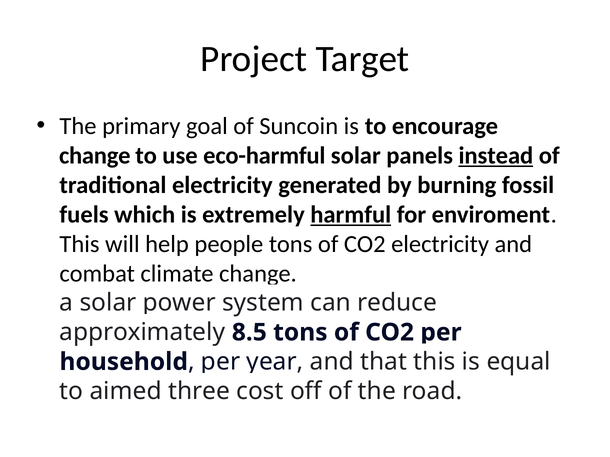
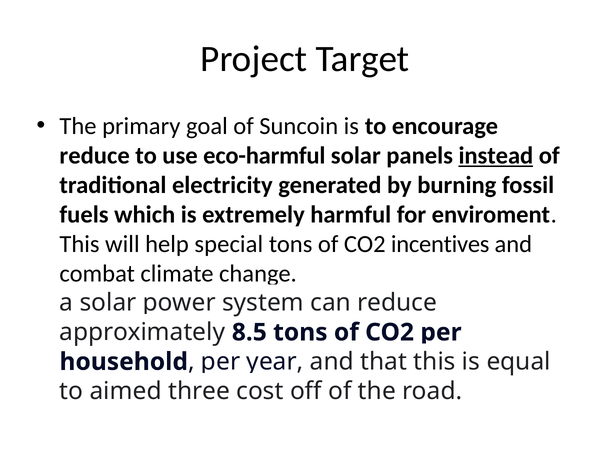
change: change -> reduce (95, 156)
harmful underline: present -> none (351, 215)
people: people -> special (229, 244)
CO2 electricity: electricity -> incentives (440, 244)
